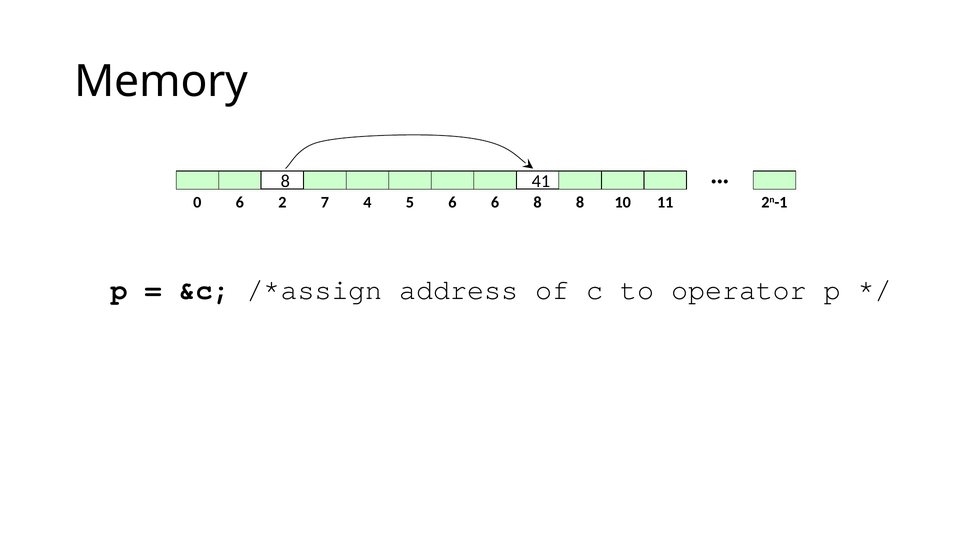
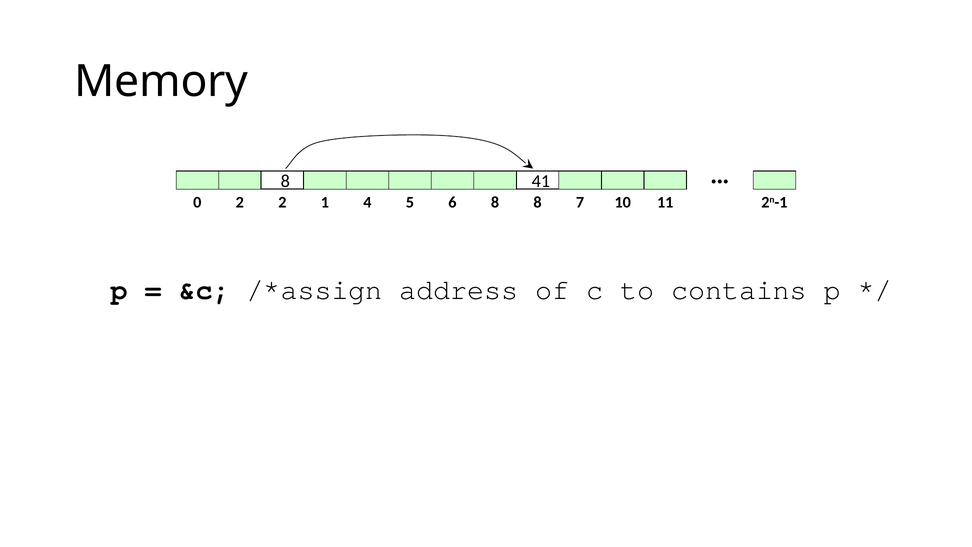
0 6: 6 -> 2 (240, 202)
7: 7 -> 1 (325, 202)
6 6: 6 -> 8 (495, 202)
8 8: 8 -> 7 (580, 202)
operator: operator -> contains (739, 290)
